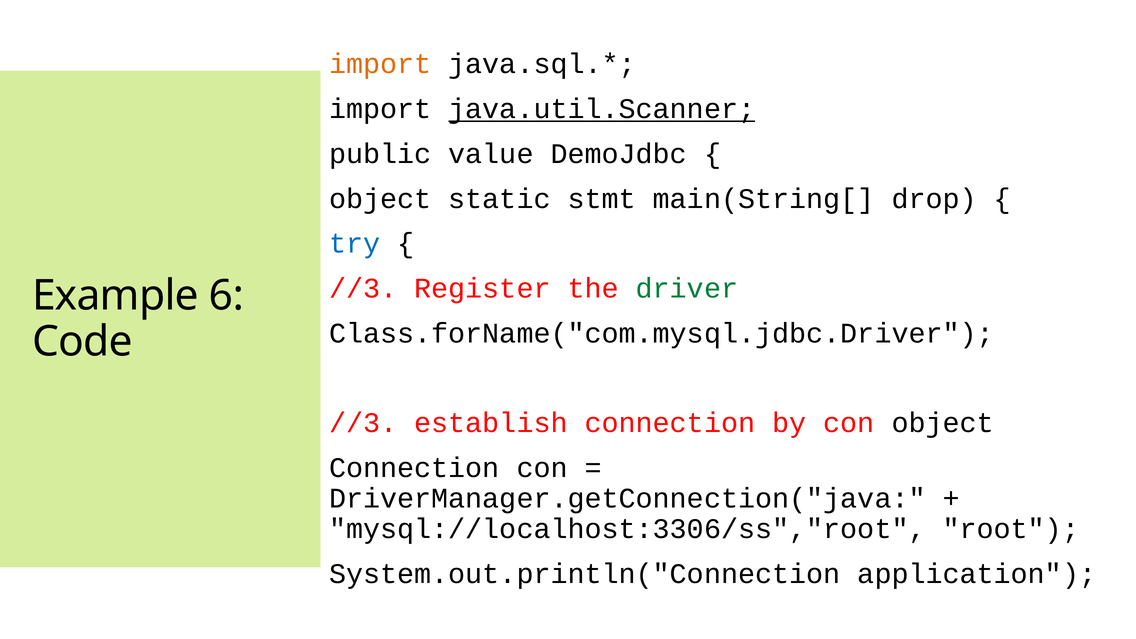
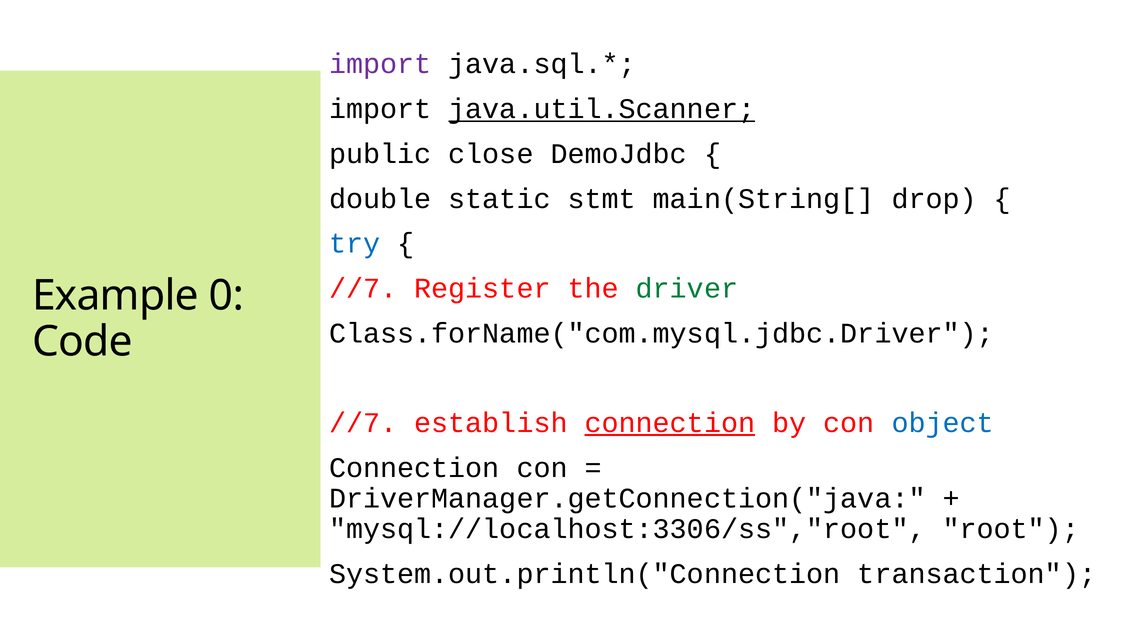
import colour: orange -> purple (380, 64)
value: value -> close (491, 154)
object: object -> double (380, 199)
//3: //3 -> //7 (363, 288)
6: 6 -> 0 (226, 296)
//3: //3 -> //7 (363, 423)
connection underline: none -> present (670, 423)
object colour: black -> blue (943, 423)
application: application -> transaction (977, 574)
